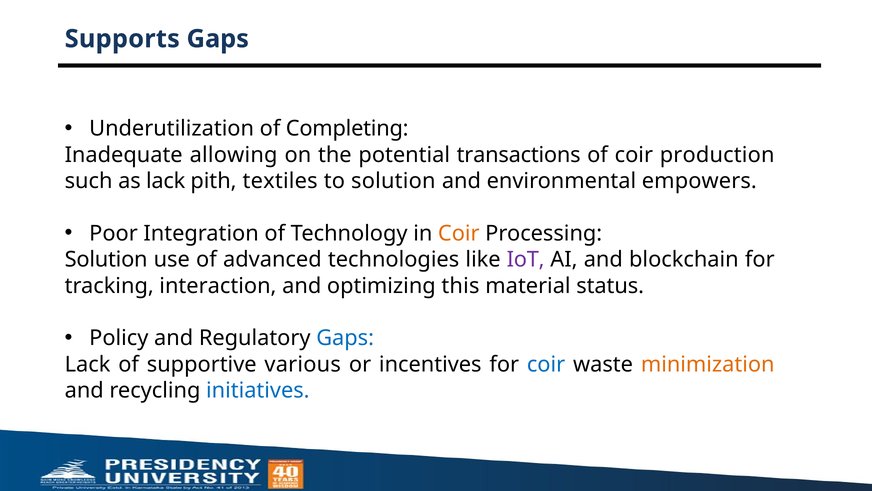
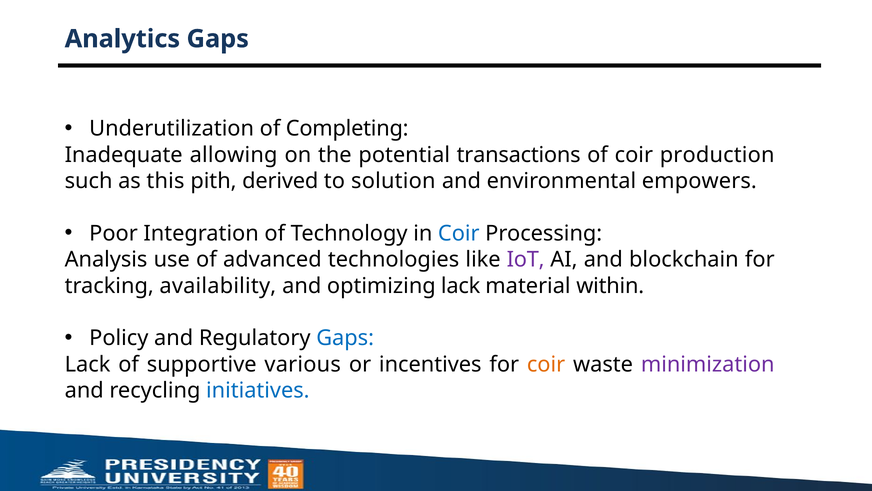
Supports: Supports -> Analytics (122, 39)
as lack: lack -> this (165, 181)
textiles: textiles -> derived (280, 181)
Coir colour: orange -> blue (459, 233)
Solution: Solution -> Analysis (106, 259)
interaction: interaction -> availability (218, 286)
optimizing this: this -> lack (461, 286)
status: status -> within (610, 286)
coir colour: blue -> orange (546, 364)
minimization colour: orange -> purple (708, 364)
